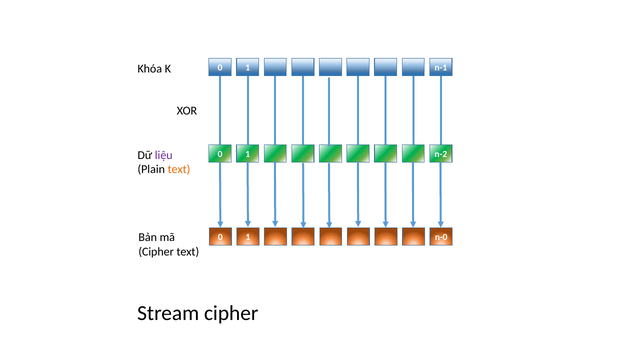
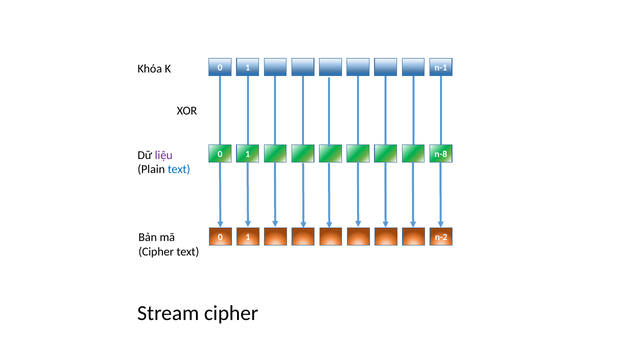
n-2: n-2 -> n-8 (441, 154)
text colour: orange -> blue (179, 169)
n-0: n-0 -> n-2 (441, 237)
